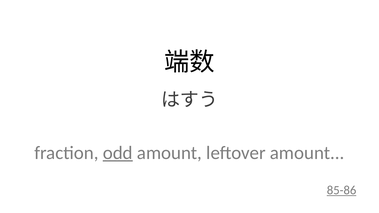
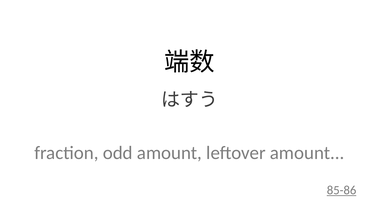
odd underline: present -> none (118, 153)
